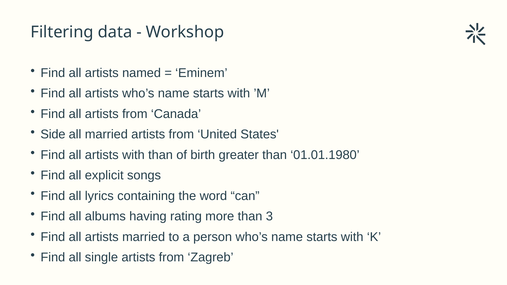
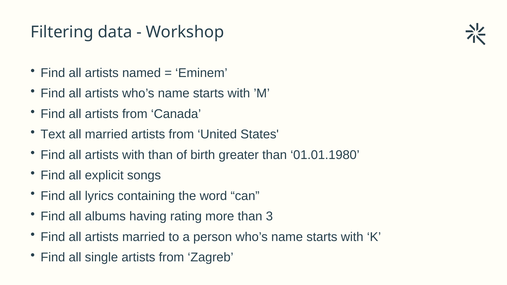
Side: Side -> Text (53, 135)
